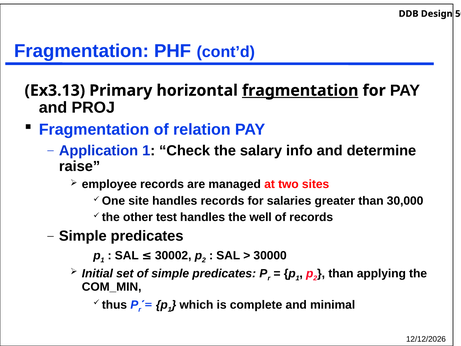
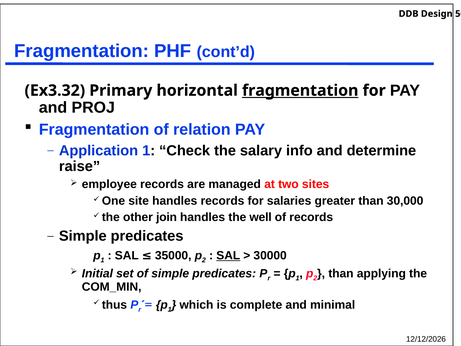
Ex3.13: Ex3.13 -> Ex3.32 (55, 90)
test: test -> join (167, 217)
30002: 30002 -> 35000 (173, 255)
SAL underline: none -> present (228, 255)
